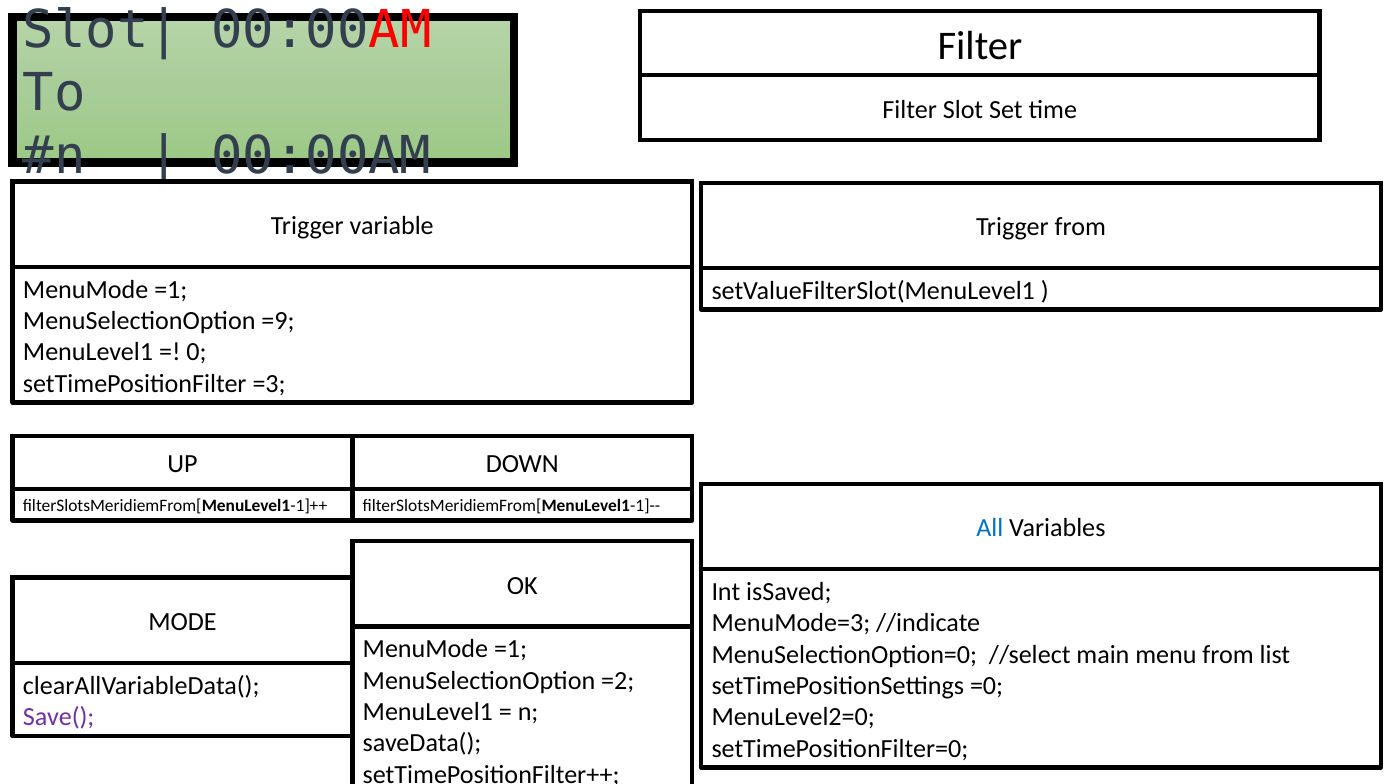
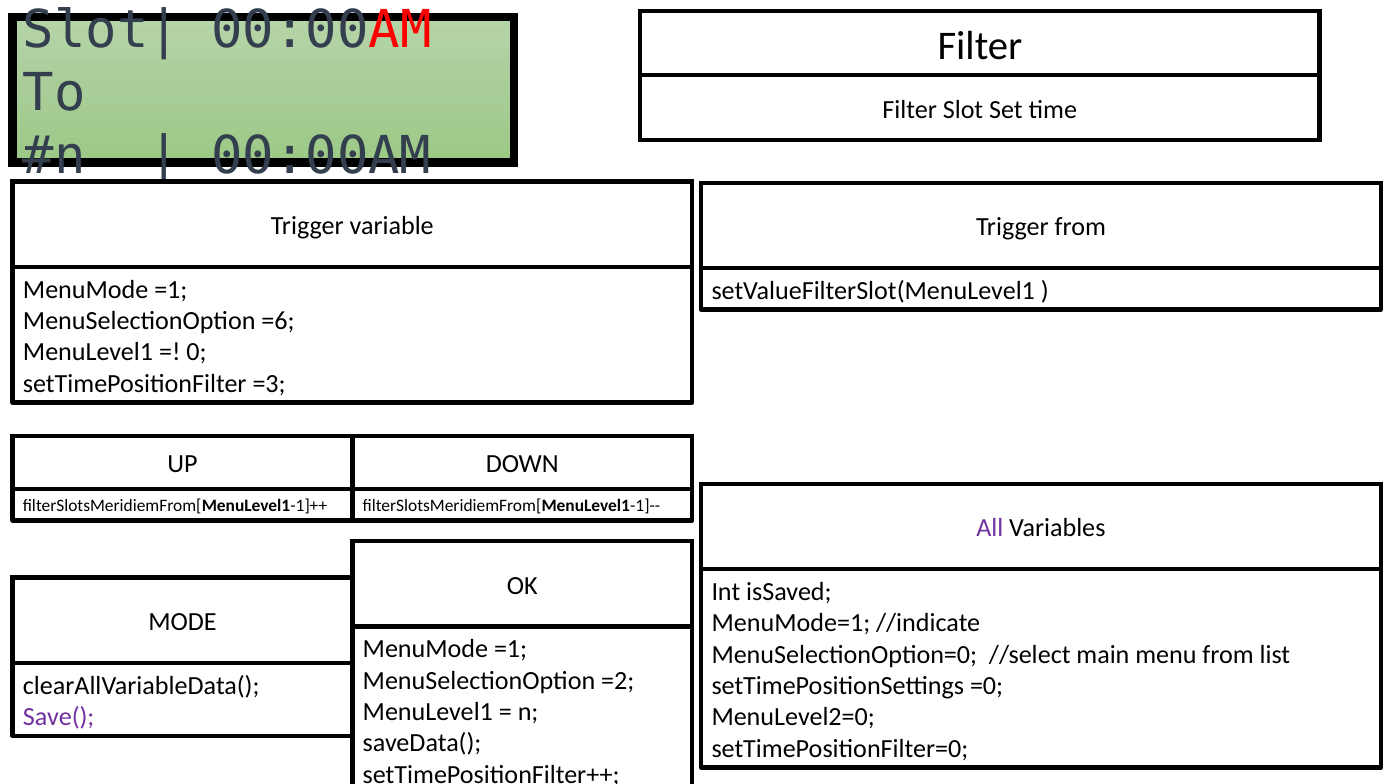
=9: =9 -> =6 (278, 321)
All colour: blue -> purple (990, 528)
MenuMode=3: MenuMode=3 -> MenuMode=1 (791, 623)
